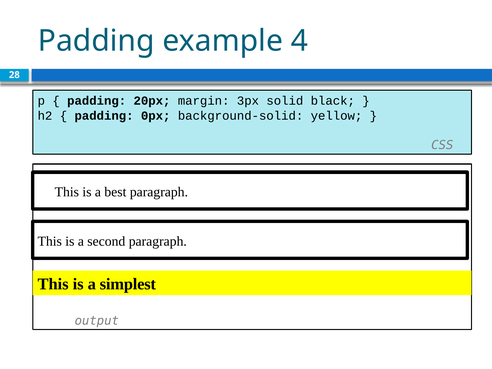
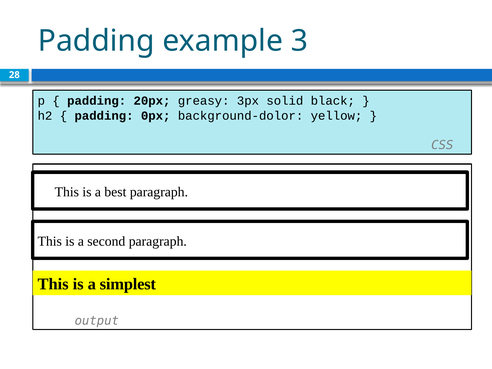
4: 4 -> 3 (299, 41)
margin: margin -> greasy (204, 101)
background-solid: background-solid -> background-dolor (241, 116)
